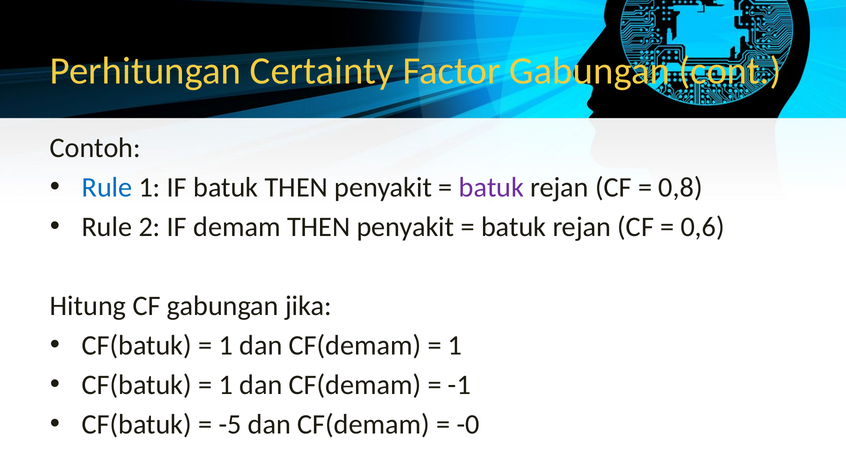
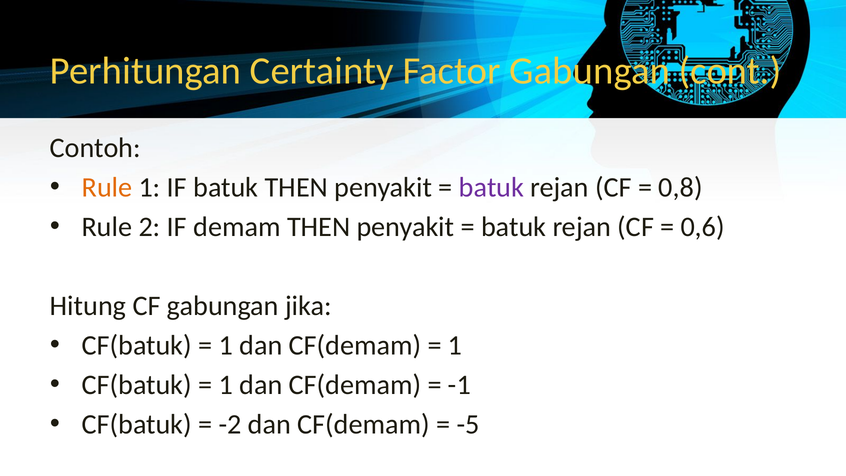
Rule colour: blue -> orange (107, 188)
-5: -5 -> -2 (230, 424)
-0: -0 -> -5 (468, 424)
